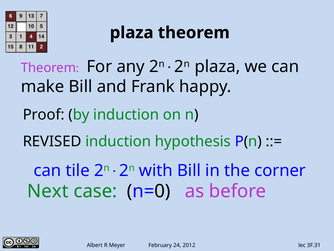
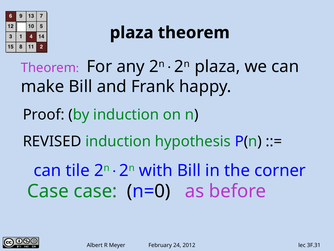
Next: Next -> Case (48, 191)
